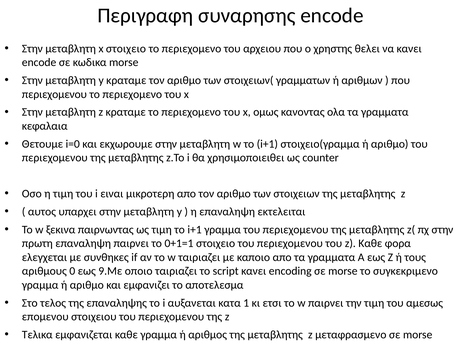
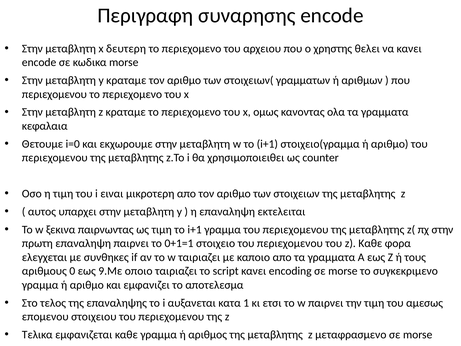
x στοιχειο: στοιχειο -> δευτερη (126, 49)
